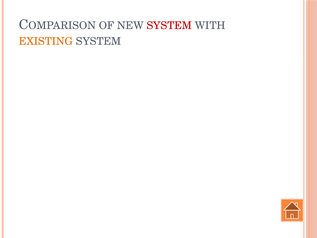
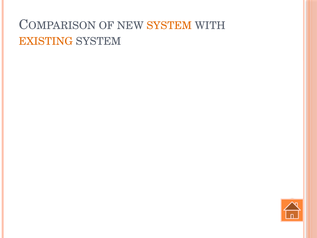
SYSTEM colour: red -> orange (169, 26)
